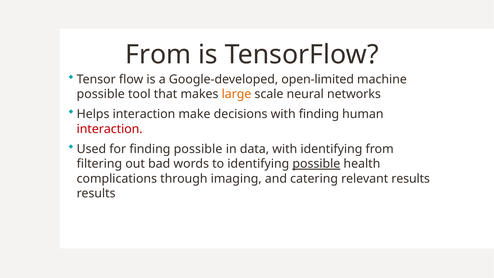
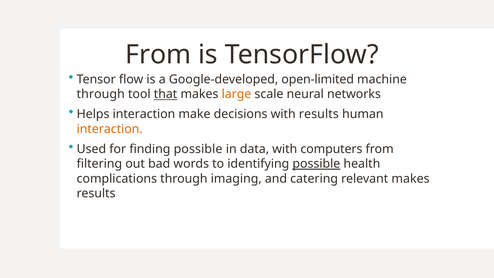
possible: possible -> through (101, 94)
that underline: none -> present (166, 94)
with finding: finding -> results (319, 114)
interaction colour: red -> orange (110, 129)
with identifying: identifying -> computers (331, 149)
relevant results: results -> makes (411, 179)
